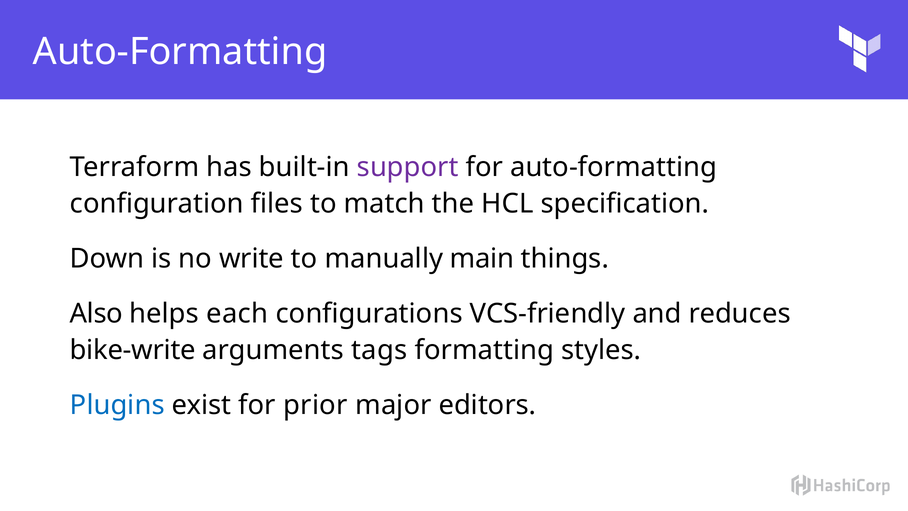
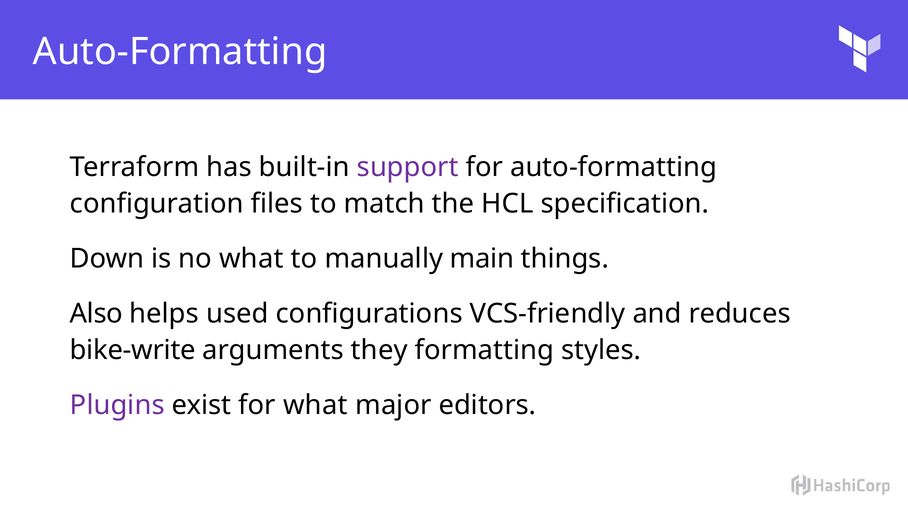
no write: write -> what (251, 259)
each: each -> used (237, 314)
tags: tags -> they (379, 350)
Plugins colour: blue -> purple (117, 405)
for prior: prior -> what (315, 405)
